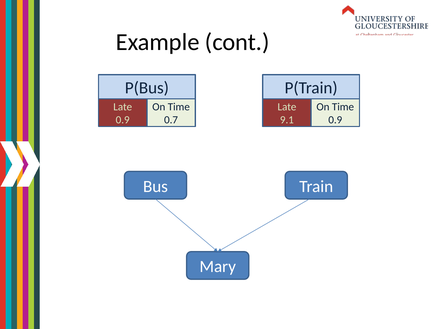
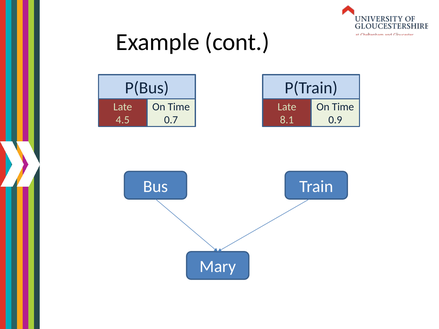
0.9: 0.9 -> 4.5 (123, 120)
9.1: 9.1 -> 8.1 (287, 120)
